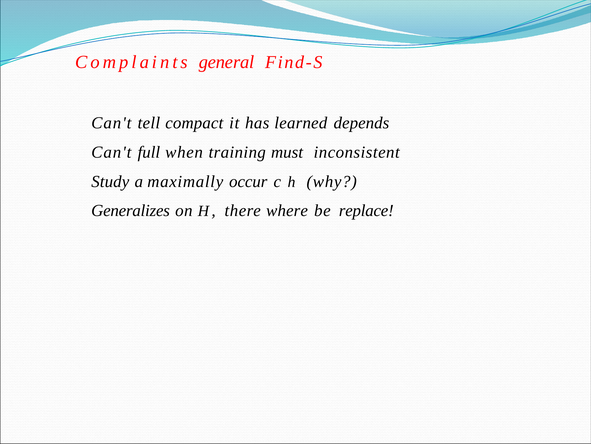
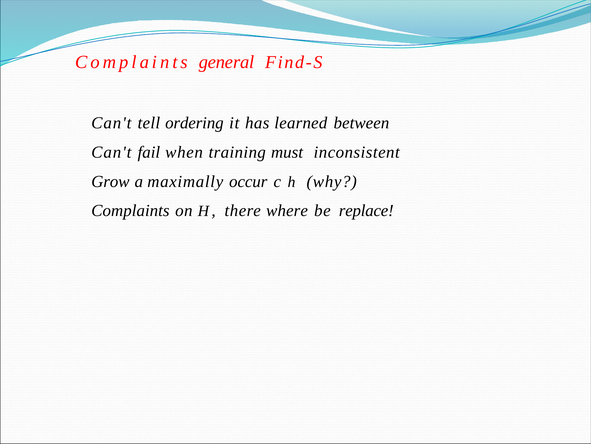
compact: compact -> ordering (194, 123)
depends: depends -> between (361, 123)
full: full -> fail (149, 152)
Study: Study -> Grow (110, 181)
Generalizes: Generalizes -> Complaints (130, 210)
